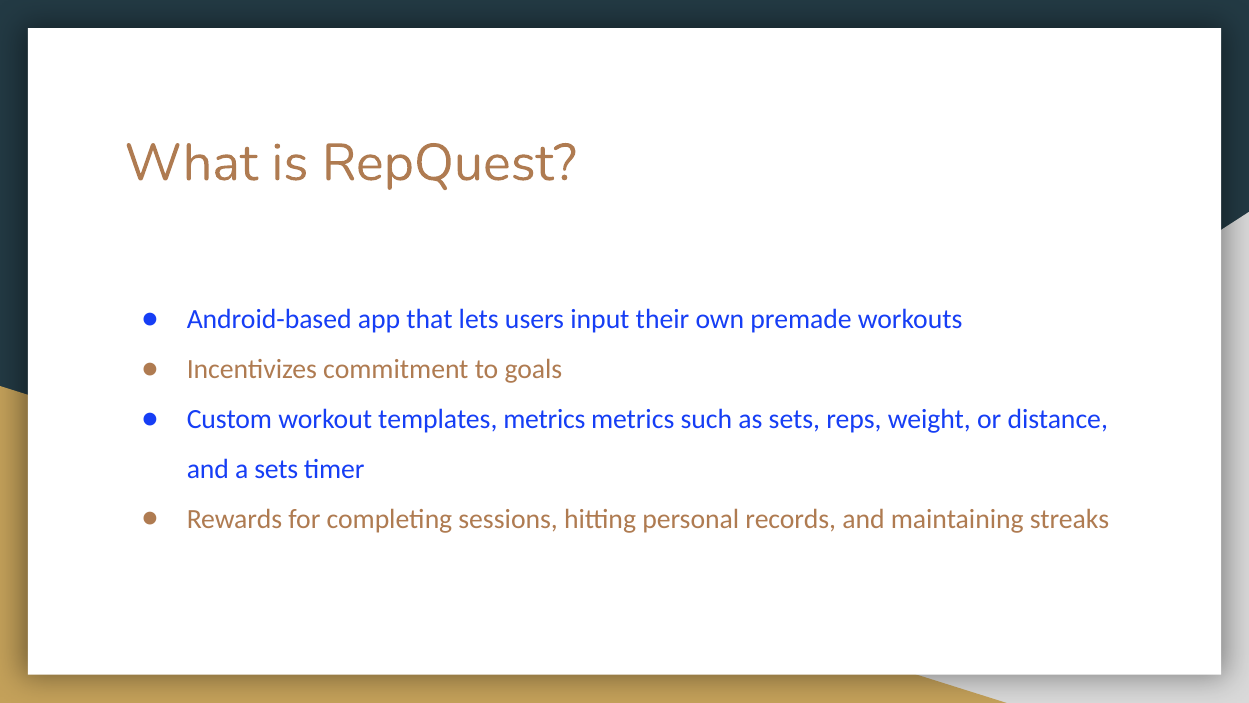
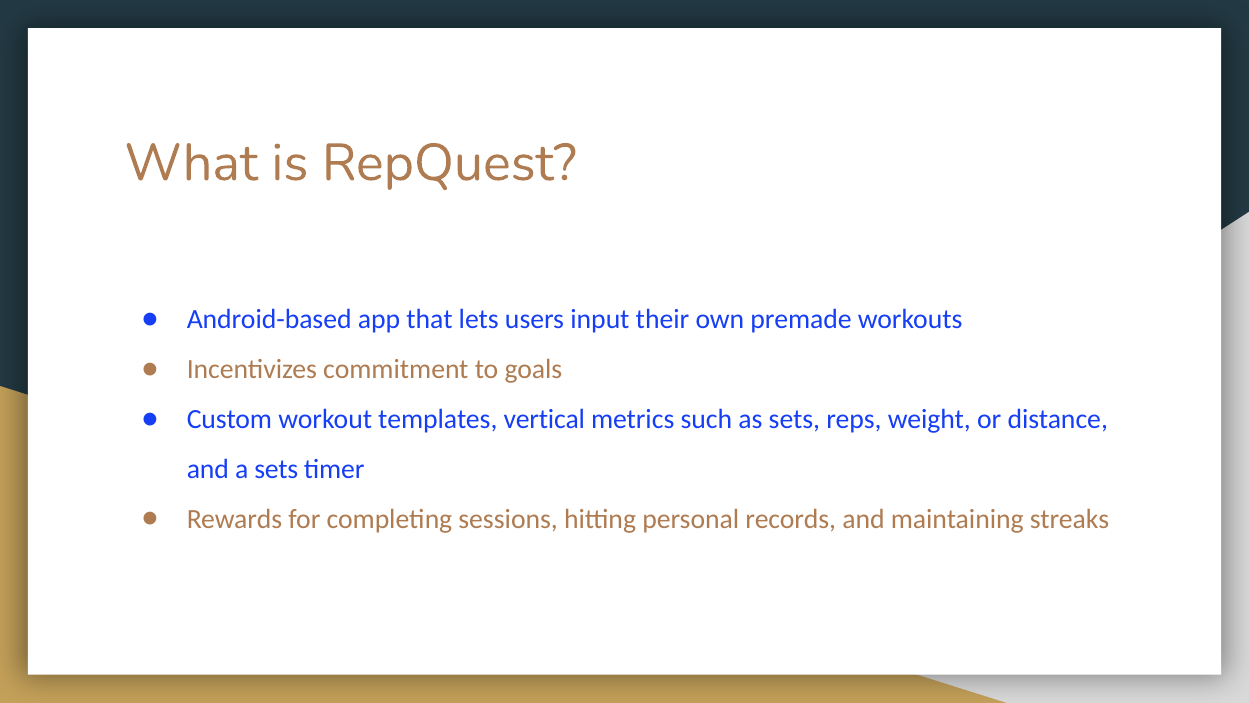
templates metrics: metrics -> vertical (544, 419)
